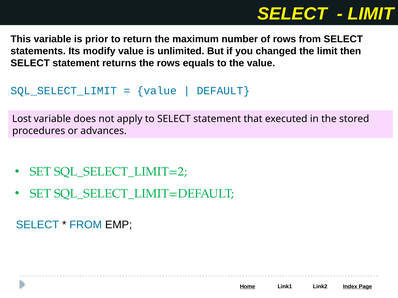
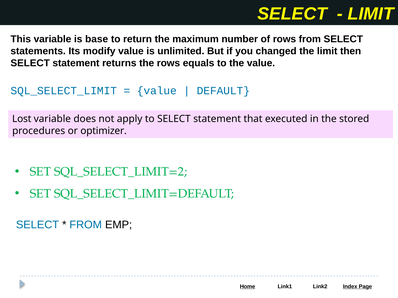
prior: prior -> base (97, 39)
advances: advances -> optimizer (104, 131)
